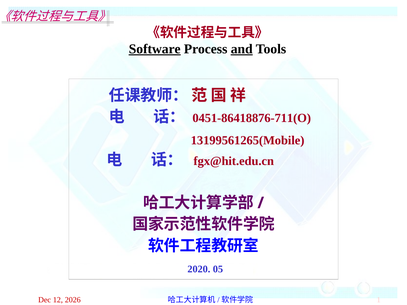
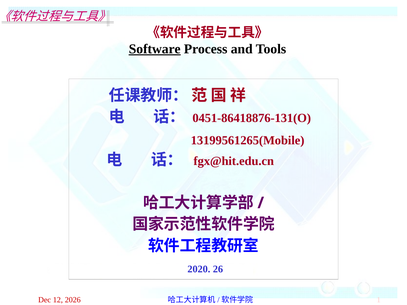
and underline: present -> none (242, 49)
0451-86418876-711(O: 0451-86418876-711(O -> 0451-86418876-131(O (252, 118)
05: 05 -> 26 (218, 269)
